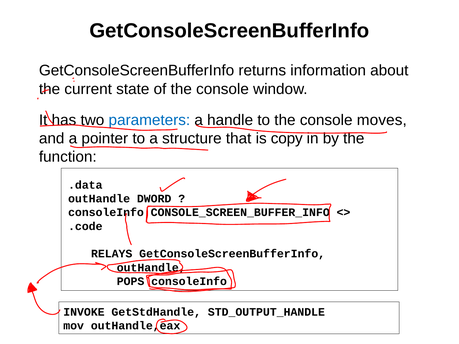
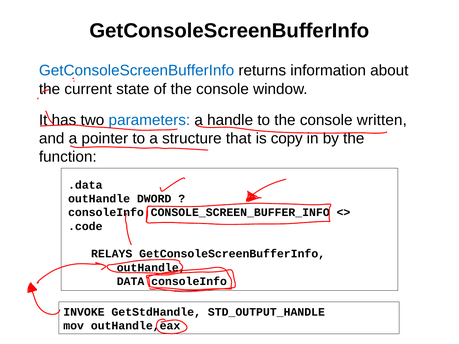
GetConsoleScreenBufferInfo colour: black -> blue (137, 71)
moves: moves -> written (382, 120)
POPS: POPS -> DATA (131, 282)
